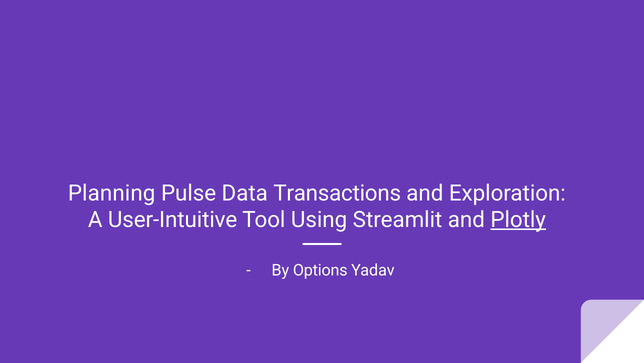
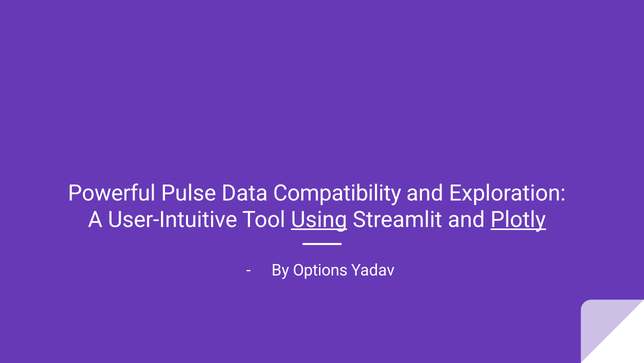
Planning: Planning -> Powerful (112, 193)
Transactions: Transactions -> Compatibility (337, 193)
Using underline: none -> present (319, 219)
